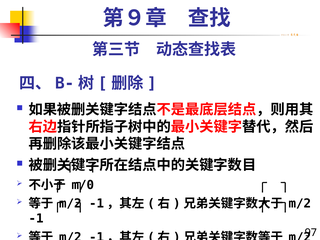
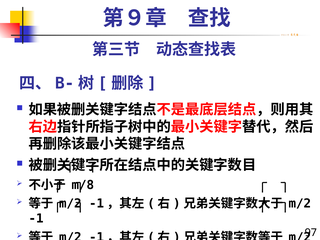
m/0: m/0 -> m/8 (83, 185)
